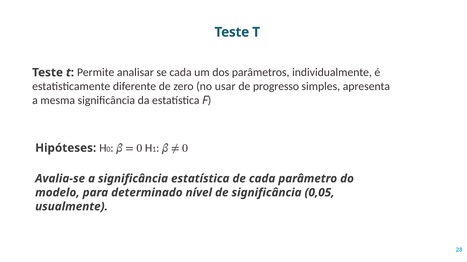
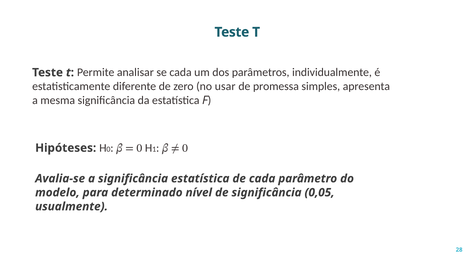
progresso: progresso -> promessa (276, 87)
